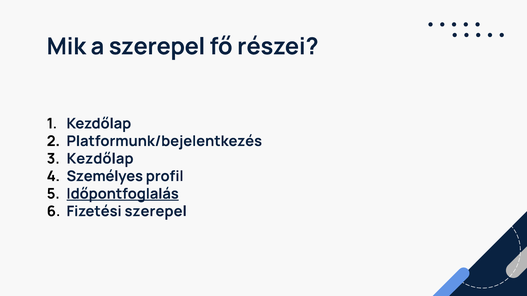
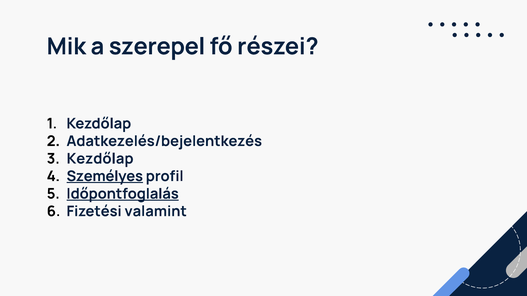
Platformunk/bejelentkezés: Platformunk/bejelentkezés -> Adatkezelés/bejelentkezés (164, 141)
Személyes underline: none -> present (105, 177)
Fizetési szerepel: szerepel -> valamint (156, 212)
